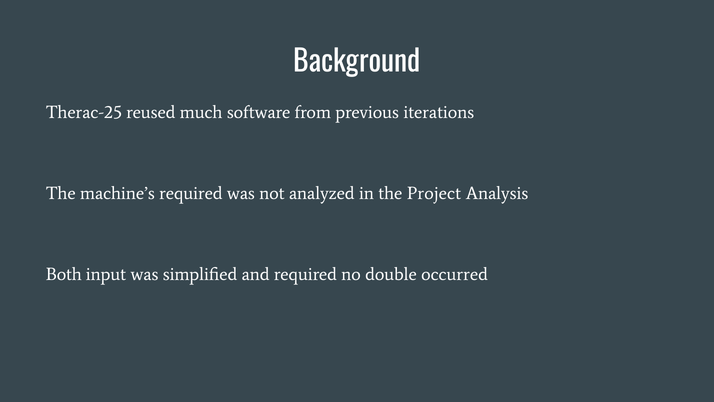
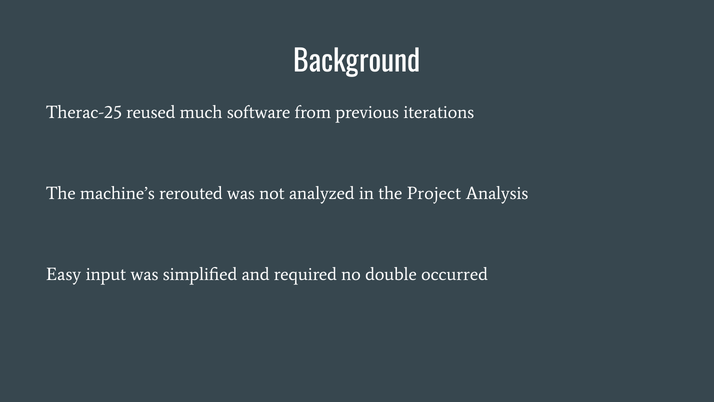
machine’s required: required -> rerouted (191, 193)
Both: Both -> Easy (64, 274)
